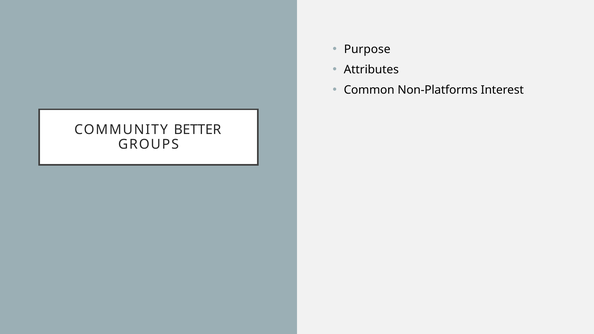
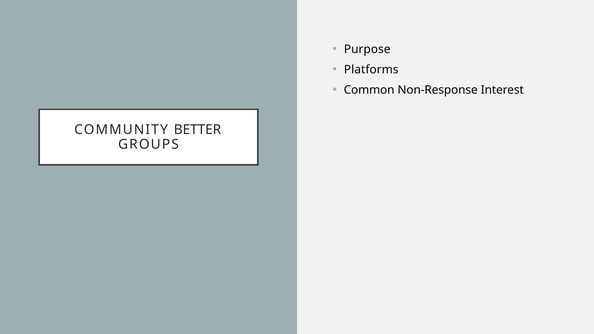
Attributes: Attributes -> Platforms (371, 70)
Non-Platforms: Non-Platforms -> Non-Response (438, 90)
